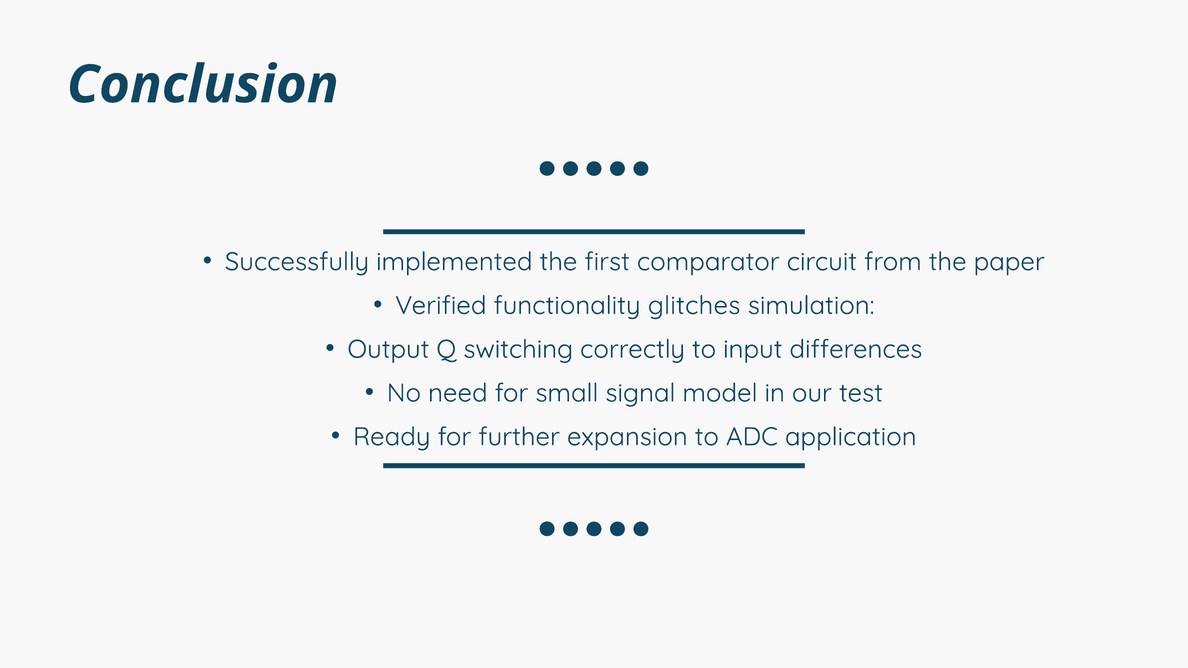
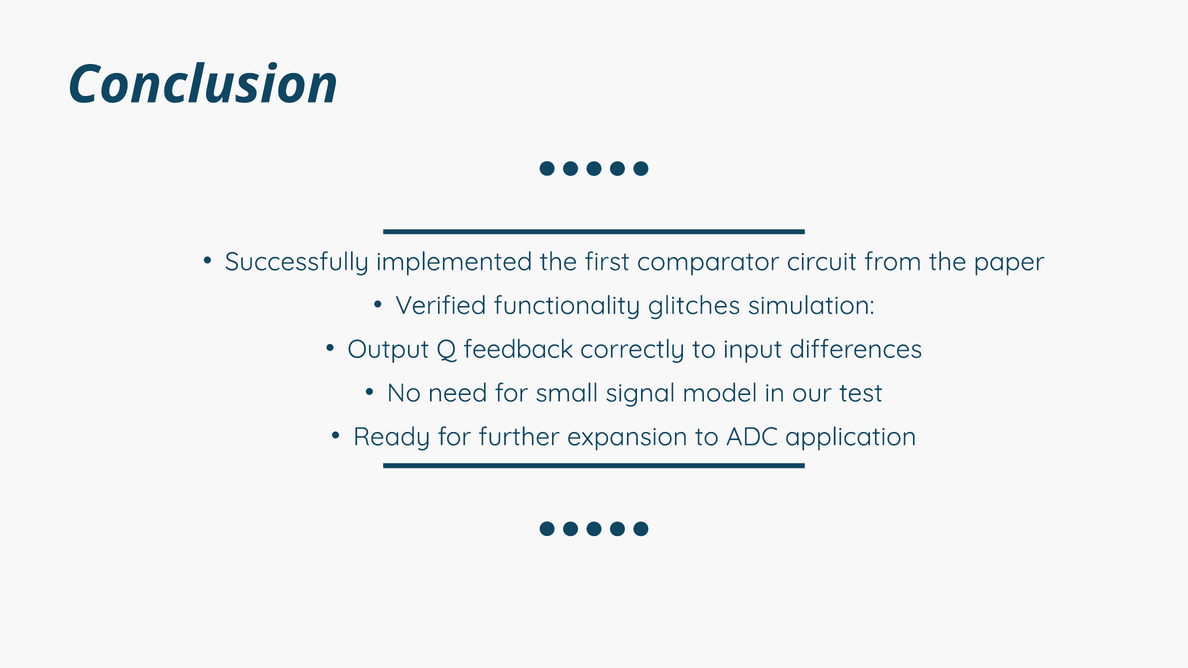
switching: switching -> feedback (518, 349)
